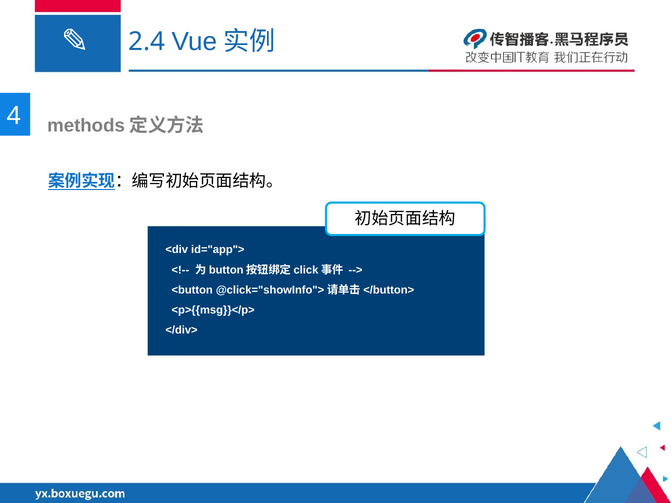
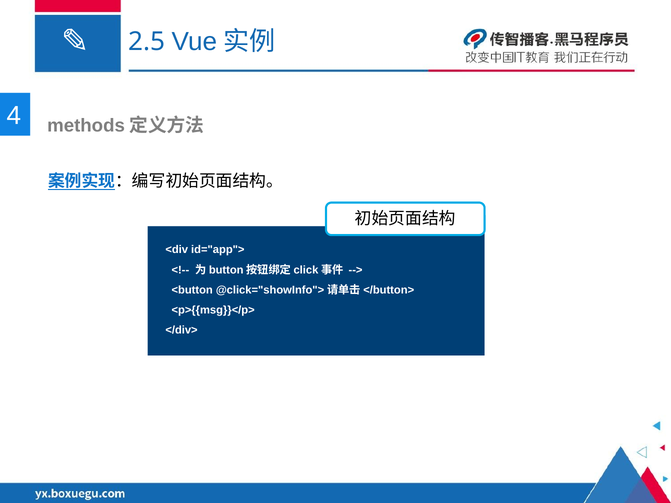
2.4: 2.4 -> 2.5 (147, 42)
